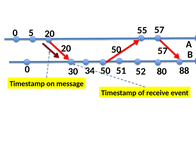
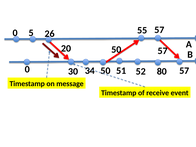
5 20: 20 -> 26 (50, 34)
80 88: 88 -> 57 (184, 71)
